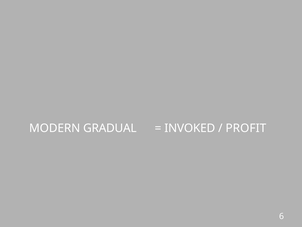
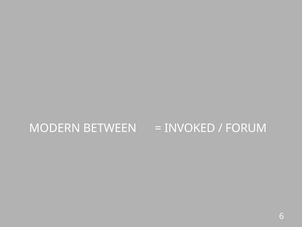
GRADUAL: GRADUAL -> BETWEEN (110, 128)
PROFIT: PROFIT -> FORUM (246, 128)
